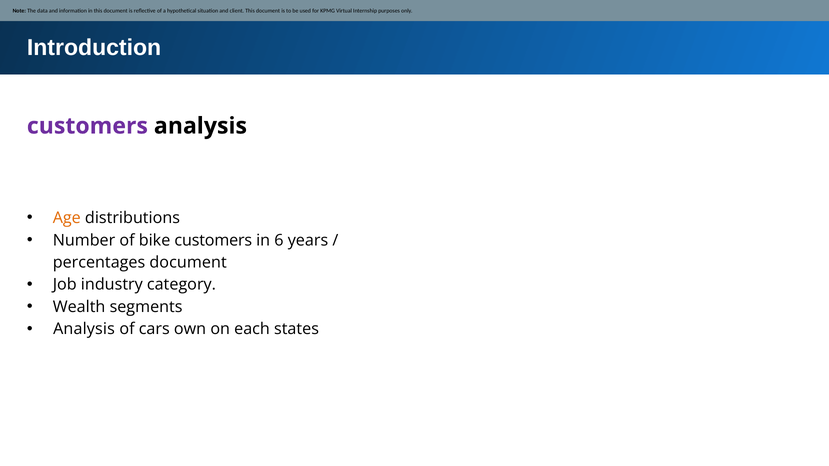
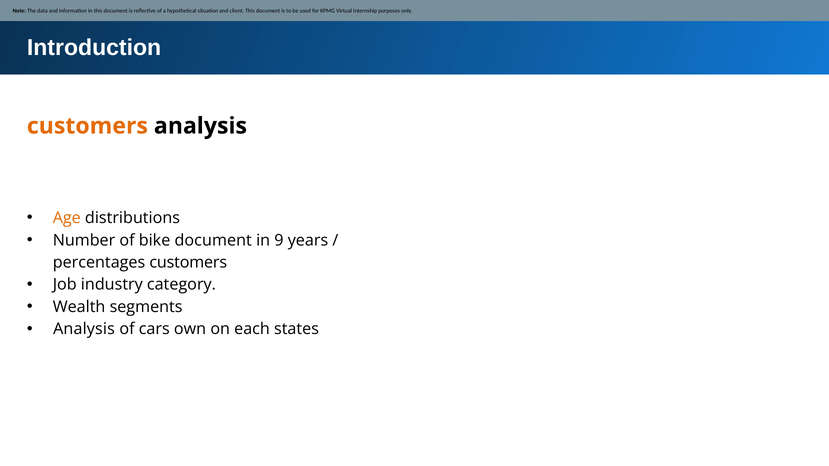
customers colour: purple -> orange (87, 126)
bike customers: customers -> document (213, 240)
6: 6 -> 9 (279, 240)
percentages document: document -> customers (188, 263)
